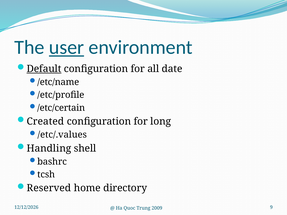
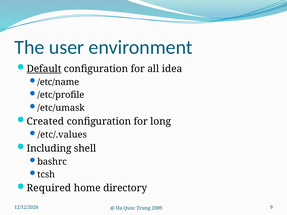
user underline: present -> none (67, 47)
date: date -> idea (172, 69)
/etc/certain: /etc/certain -> /etc/umask (61, 108)
Handling: Handling -> Including (49, 148)
Reserved: Reserved -> Required (49, 188)
